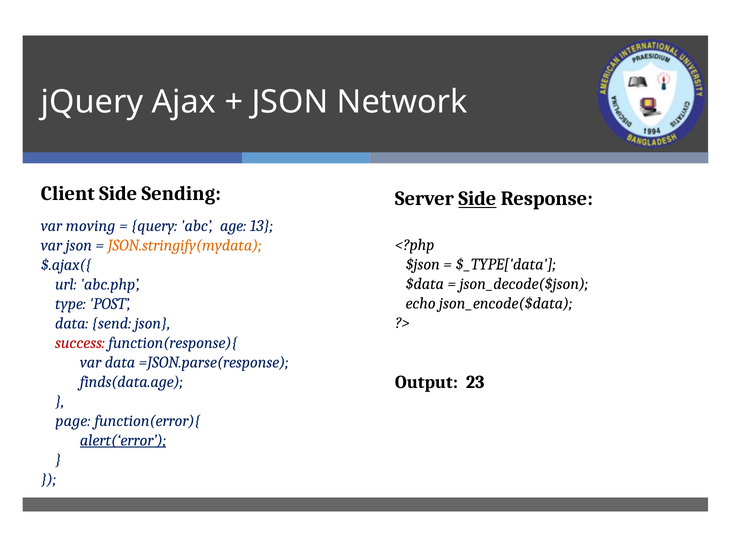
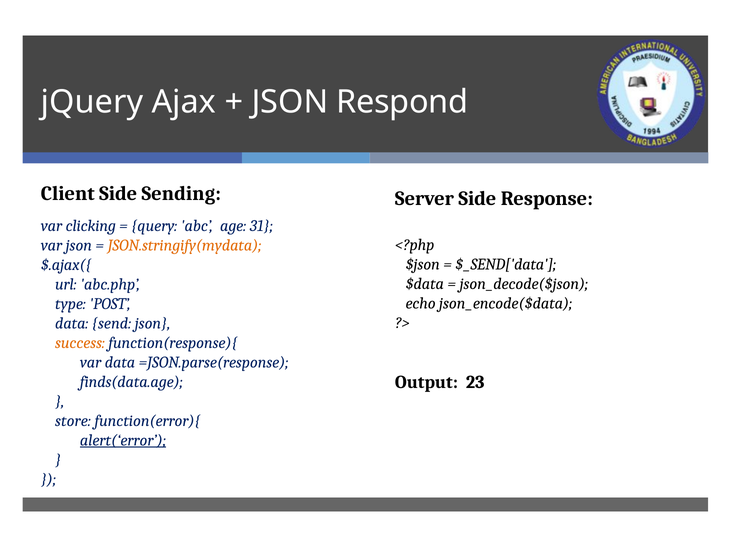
Network: Network -> Respond (402, 102)
Side underline: present -> none (477, 199)
moving: moving -> clicking (91, 226)
13: 13 -> 31 (261, 226)
$_TYPE['data: $_TYPE['data -> $_SEND['data (506, 264)
success colour: red -> orange (80, 343)
page: page -> store (73, 421)
